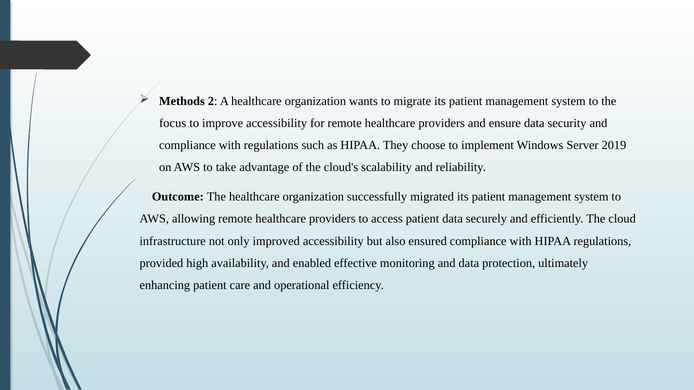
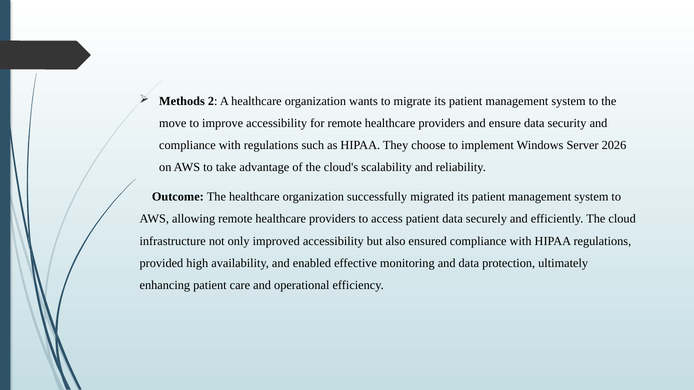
focus: focus -> move (173, 123)
2019: 2019 -> 2026 (614, 145)
